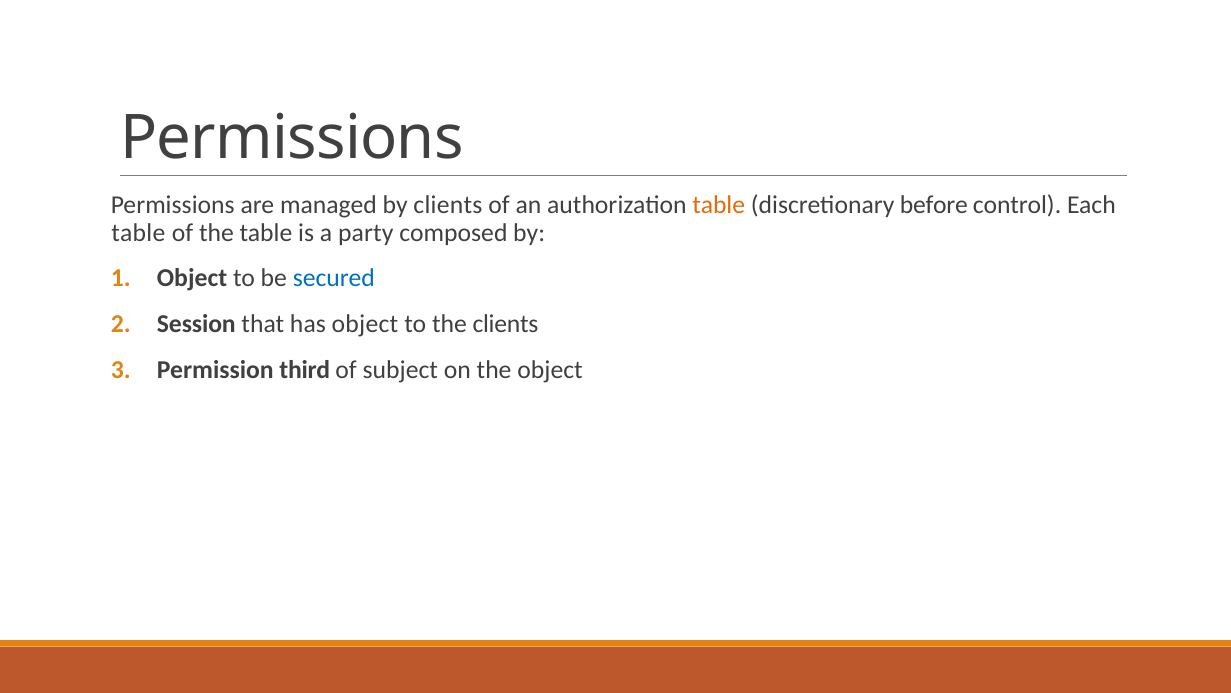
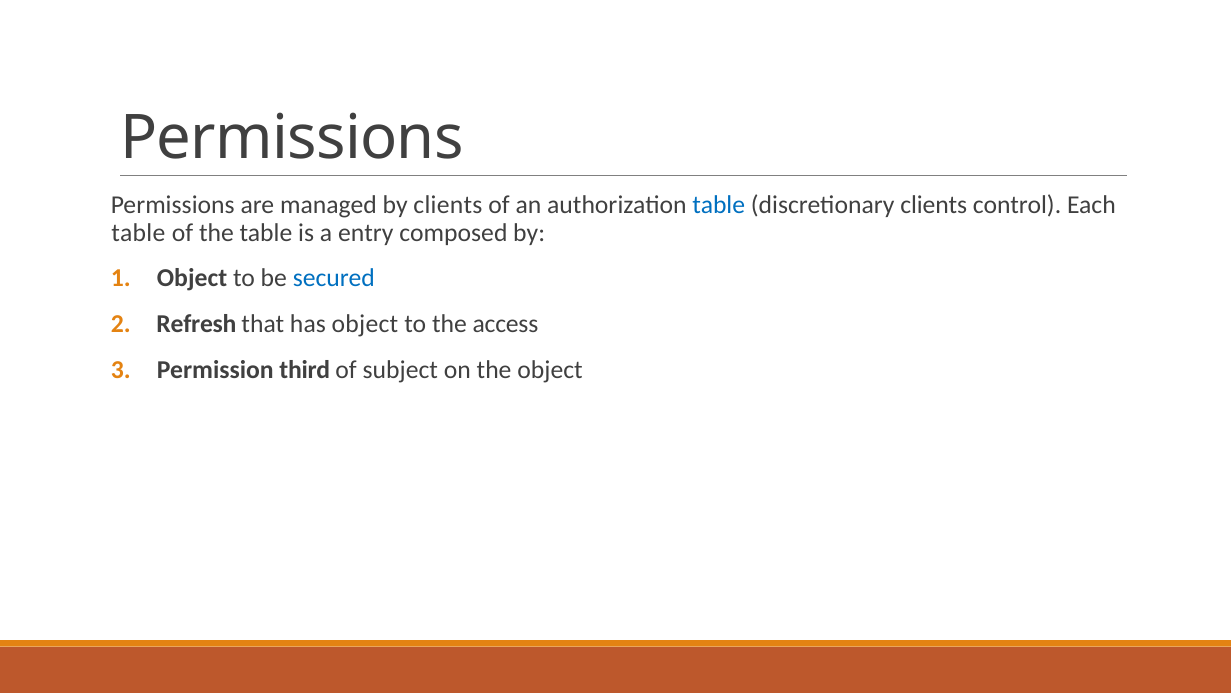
table colour: orange -> blue (719, 205)
discretionary before: before -> clients (934, 205)
party: party -> entry (366, 232)
Session: Session -> Refresh (196, 324)
the clients: clients -> access (505, 324)
